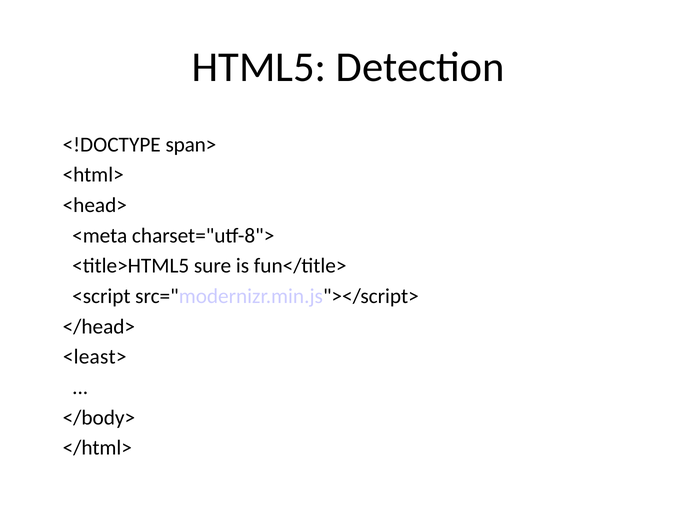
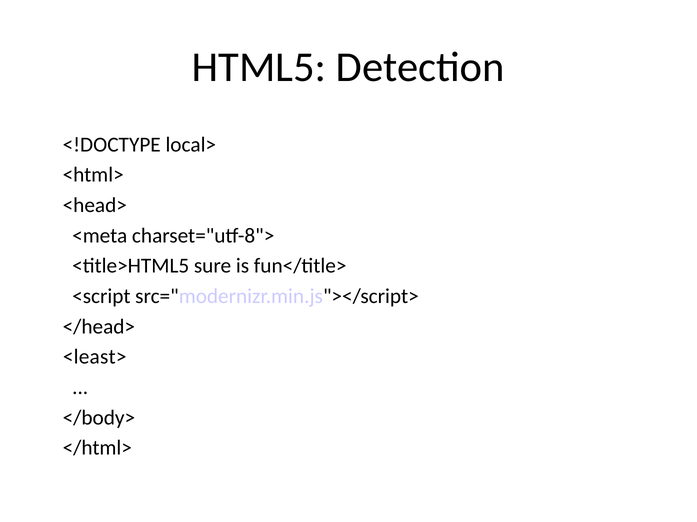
span>: span> -> local> (191, 145)
